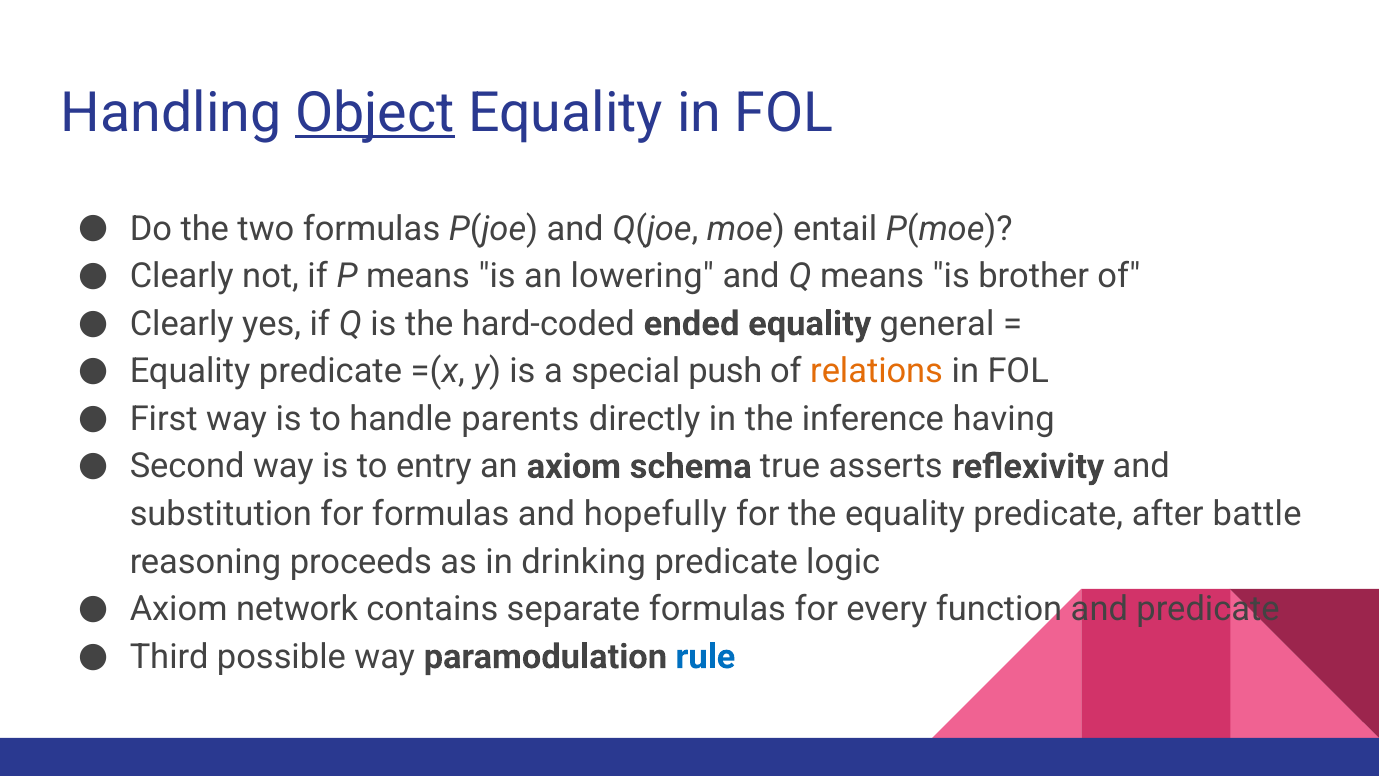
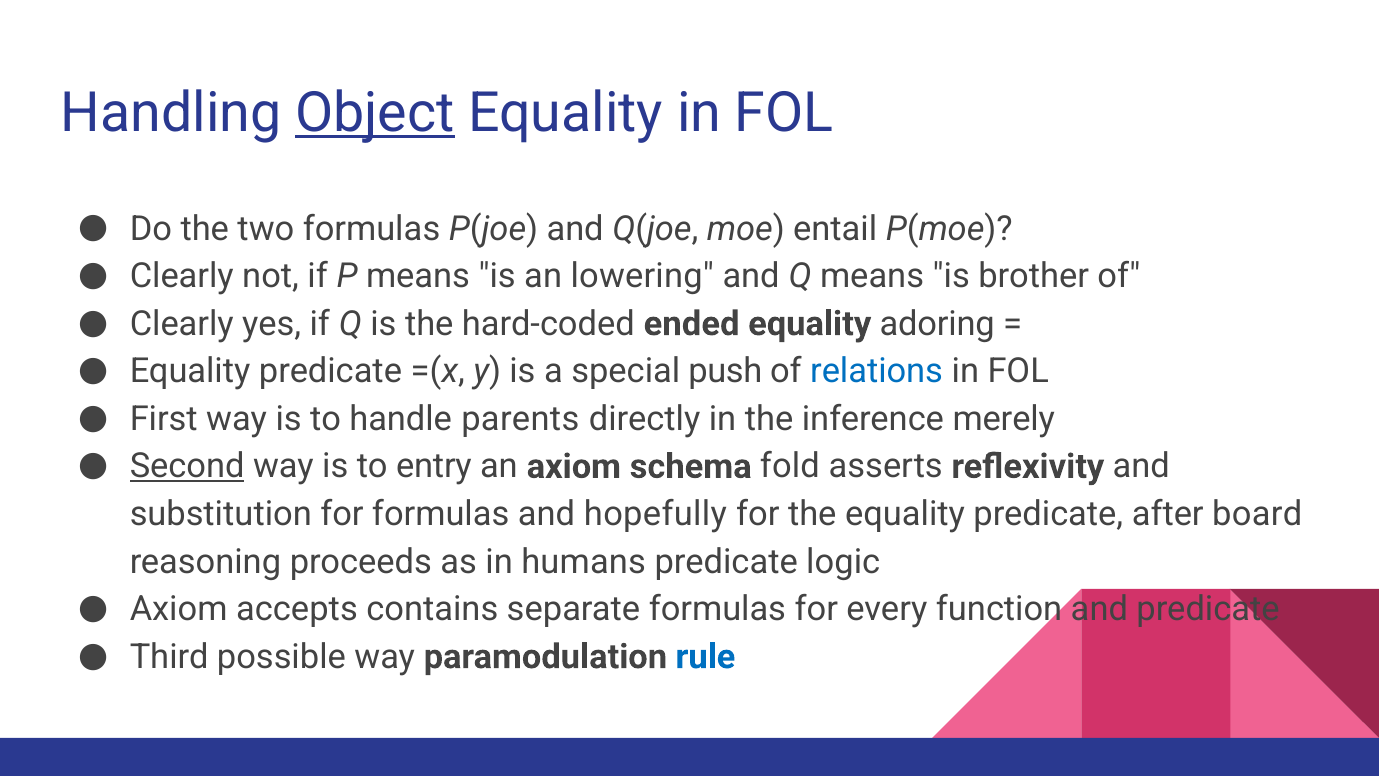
general: general -> adoring (937, 324)
relations colour: orange -> blue (877, 371)
having: having -> merely (1004, 419)
Second underline: none -> present (187, 466)
true: true -> fold (790, 466)
battle: battle -> board (1257, 514)
drinking: drinking -> humans (584, 561)
network: network -> accepts (297, 609)
